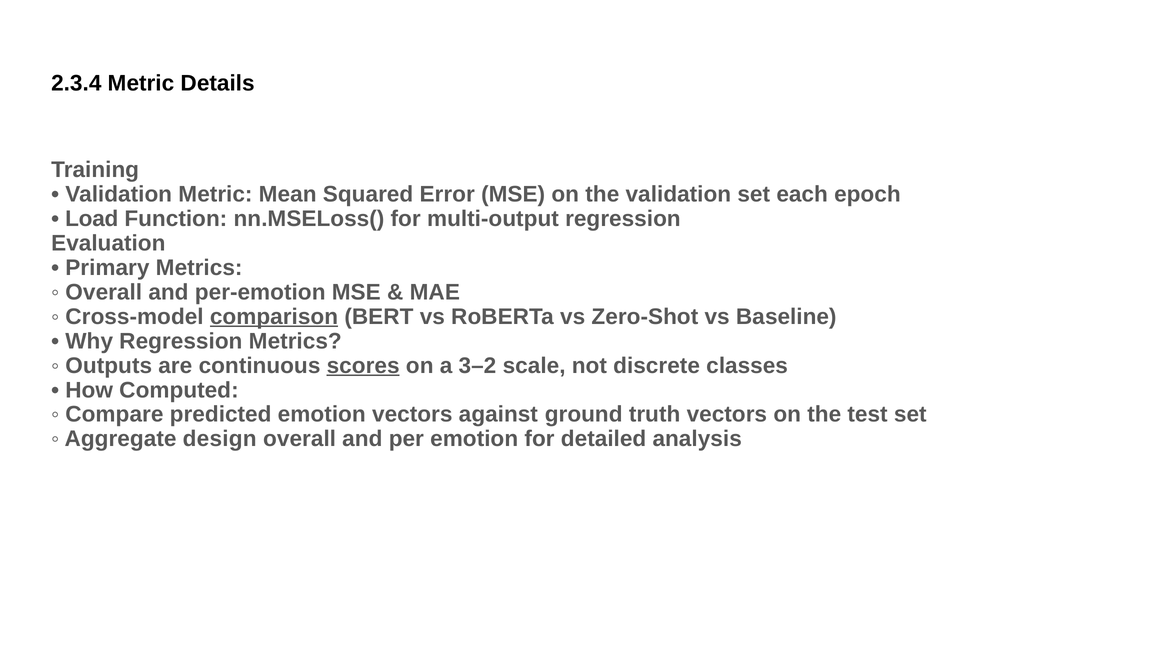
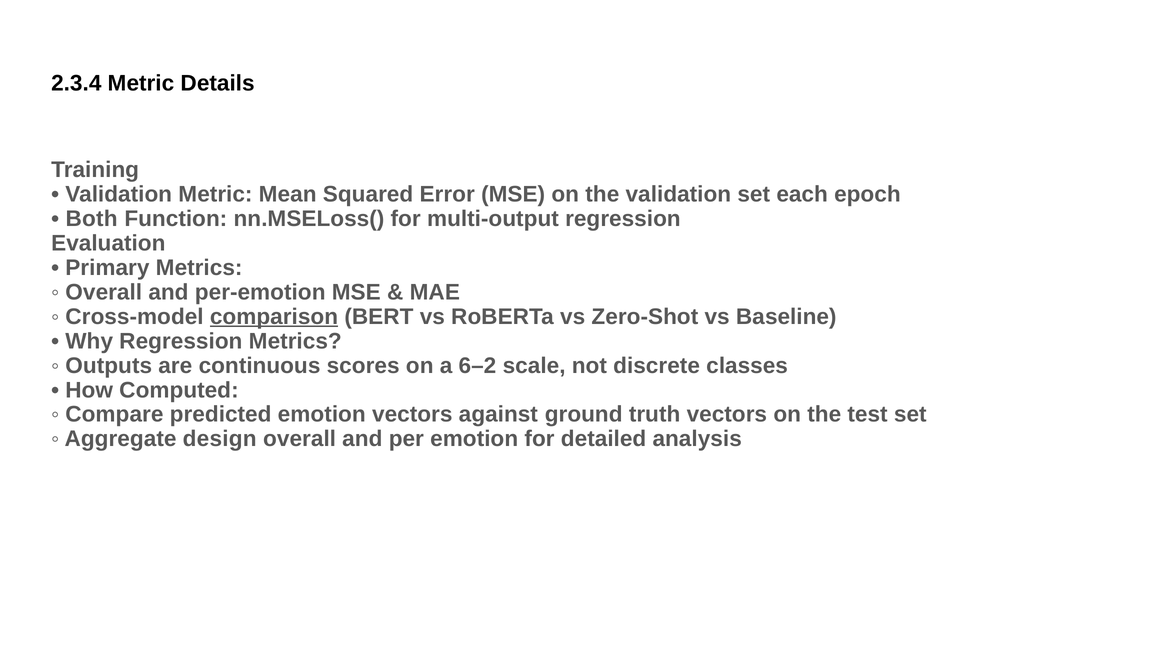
Load: Load -> Both (92, 219)
scores underline: present -> none (363, 366)
3–2: 3–2 -> 6–2 (477, 366)
